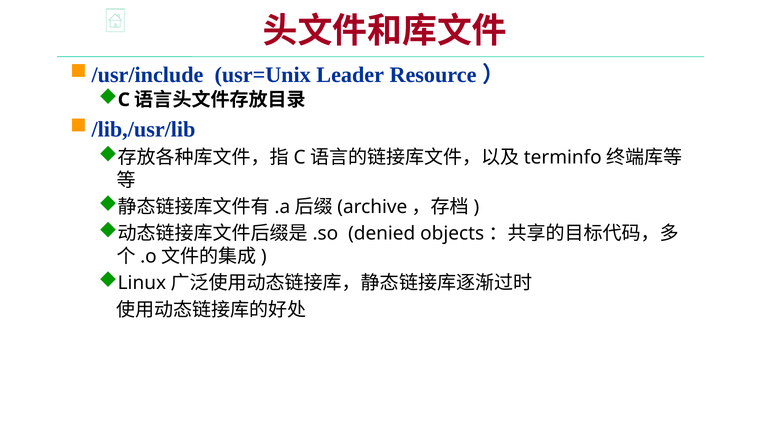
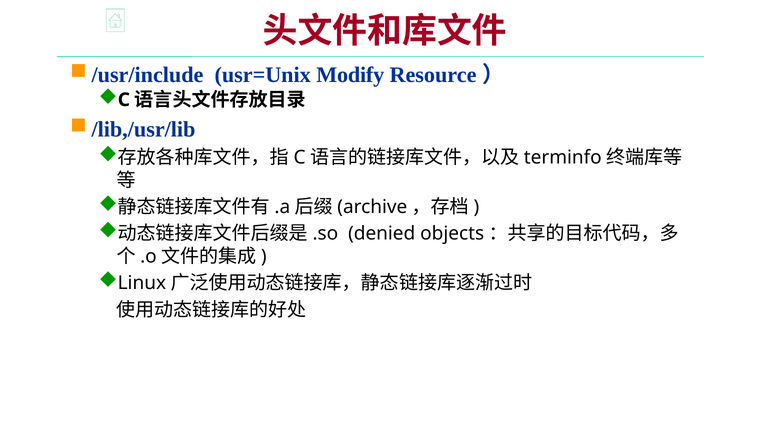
Leader: Leader -> Modify (350, 75)
